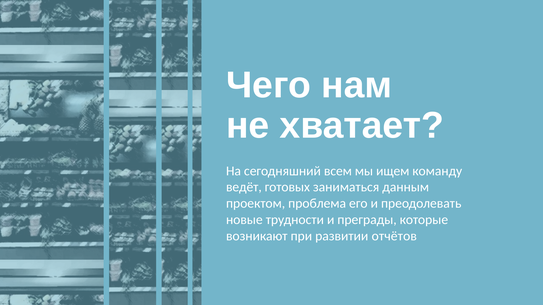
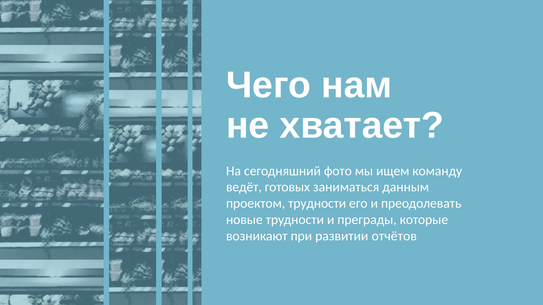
всем: всем -> фото (338, 171)
проектом проблема: проблема -> трудности (317, 204)
